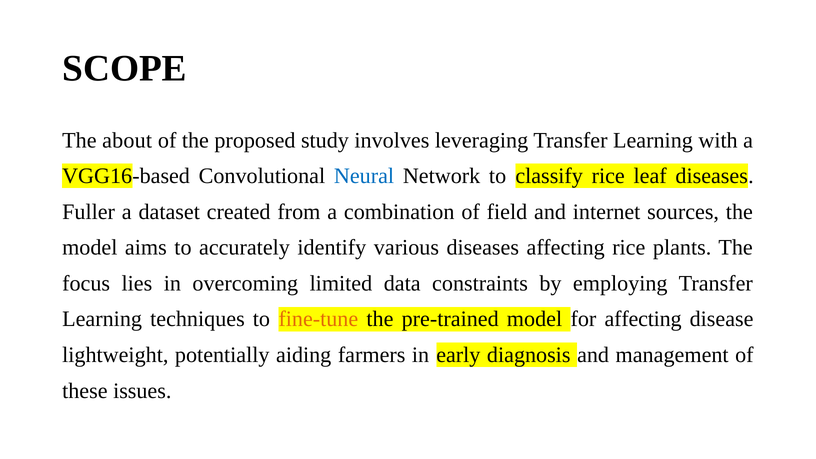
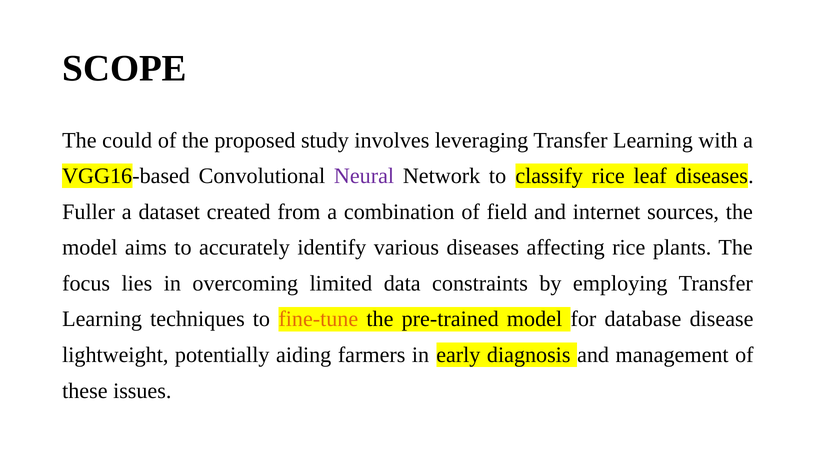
about: about -> could (127, 140)
Neural colour: blue -> purple (364, 176)
for affecting: affecting -> database (643, 319)
